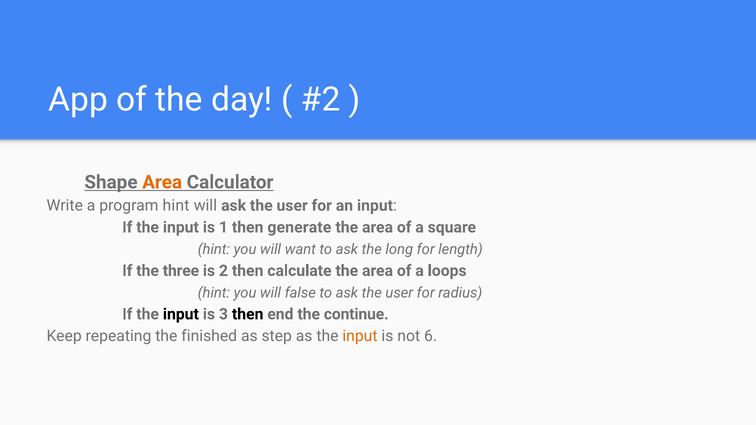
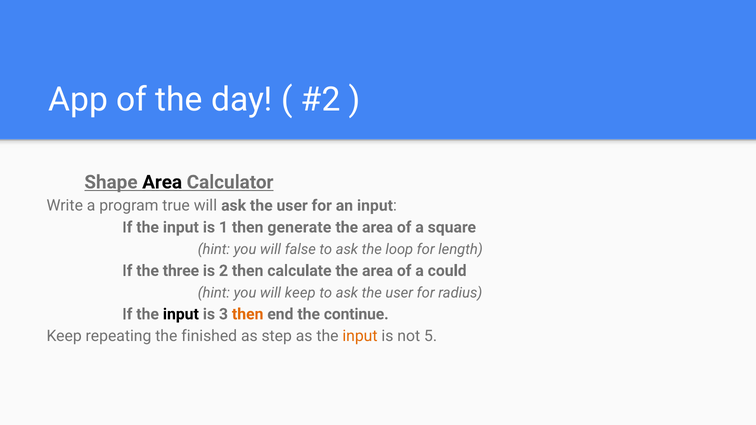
Area colour: orange -> black (162, 182)
program hint: hint -> true (176, 206)
want: want -> false (300, 249)
long: long -> loop (399, 249)
loops: loops -> could (447, 271)
will false: false -> keep (300, 293)
then colour: black -> orange (248, 314)
6: 6 -> 5 (431, 336)
